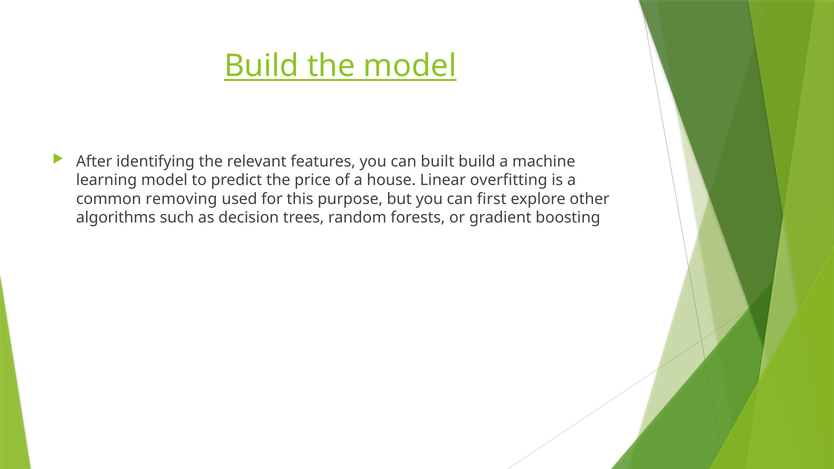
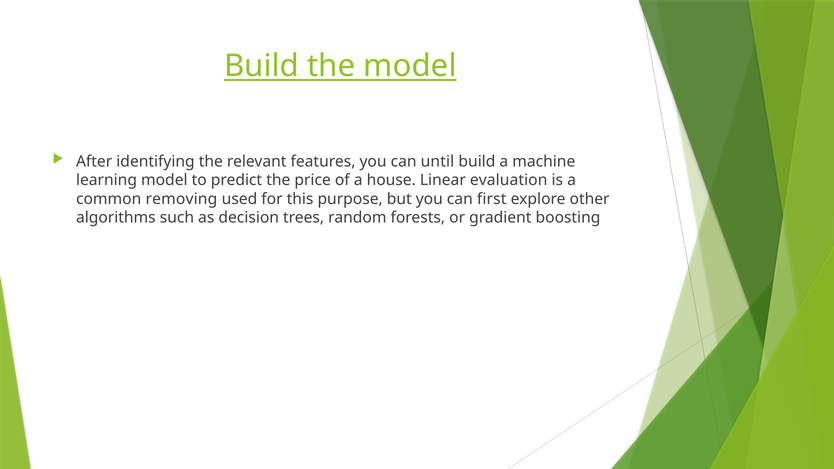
built: built -> until (437, 161)
overfitting: overfitting -> evaluation (509, 180)
